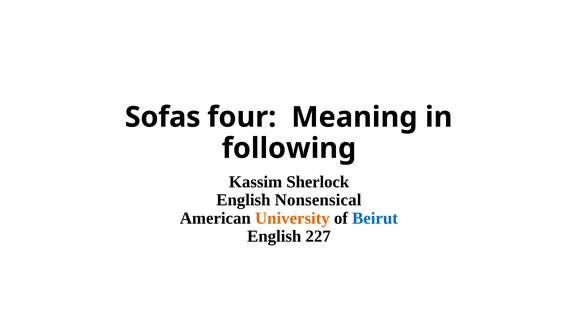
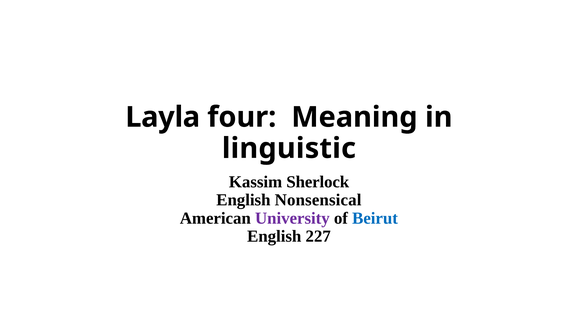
Sofas: Sofas -> Layla (163, 117)
following: following -> linguistic (289, 148)
University colour: orange -> purple (292, 218)
